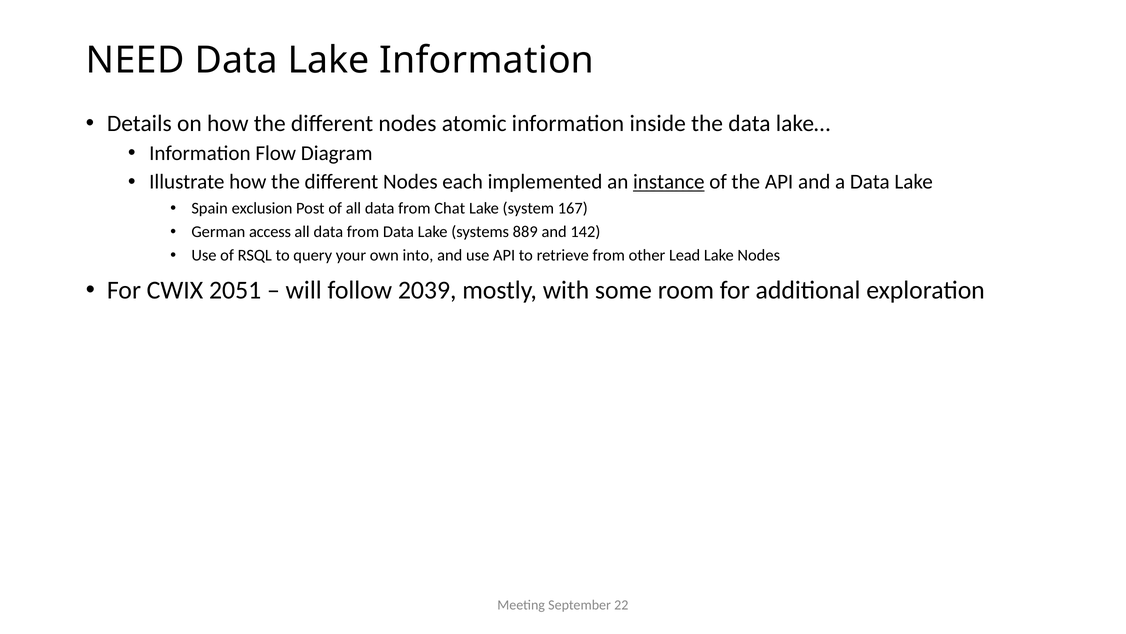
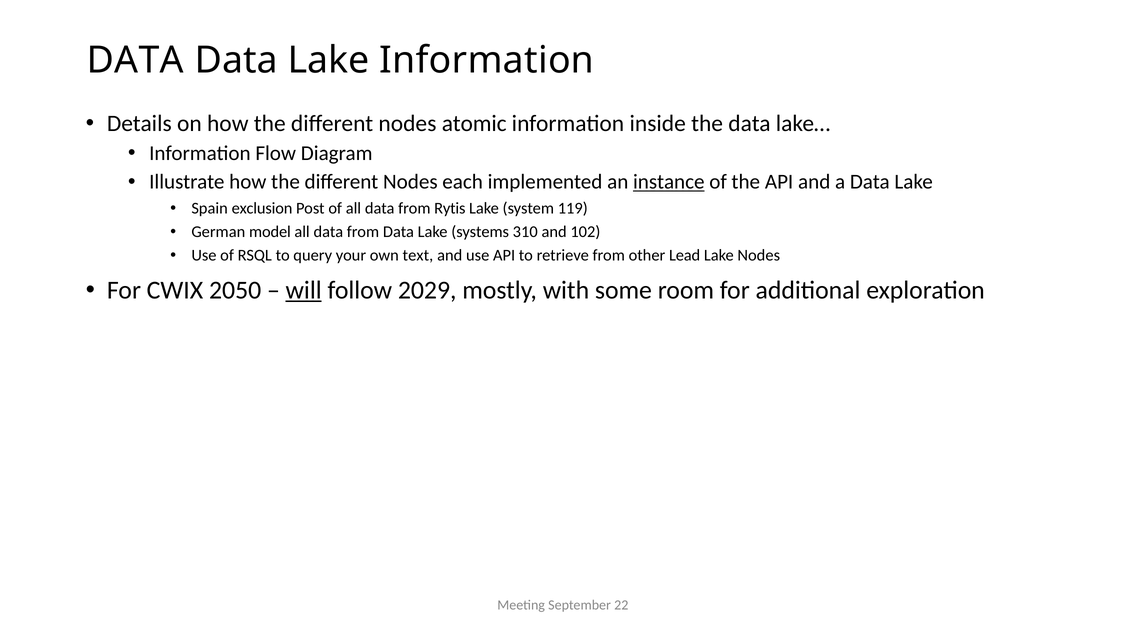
NEED: NEED -> DATA (135, 60)
Chat: Chat -> Rytis (450, 208)
167: 167 -> 119 (573, 208)
access: access -> model (270, 232)
889: 889 -> 310 (525, 232)
142: 142 -> 102 (585, 232)
into: into -> text (418, 255)
2051: 2051 -> 2050 (235, 290)
will underline: none -> present (304, 290)
2039: 2039 -> 2029 (427, 290)
